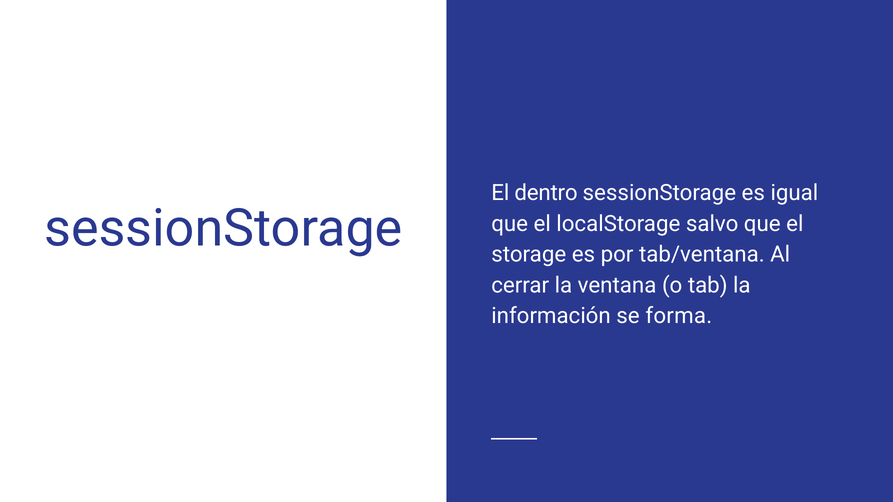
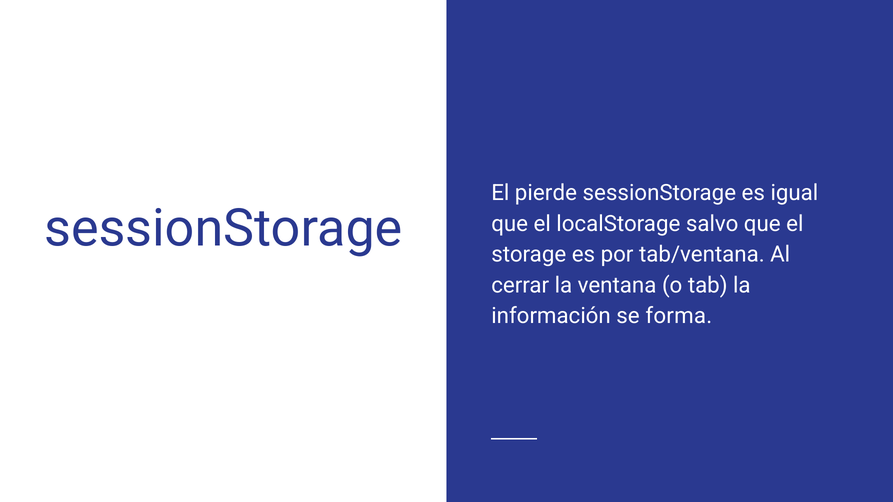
dentro: dentro -> pierde (546, 193)
